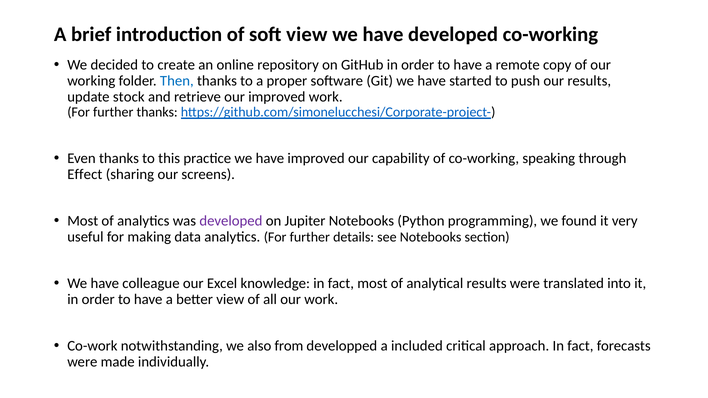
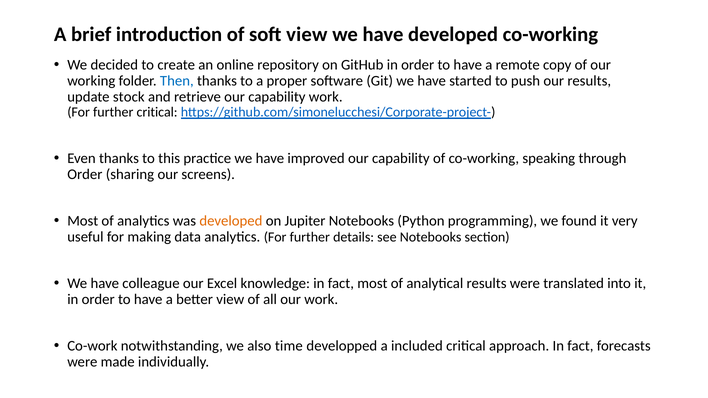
retrieve our improved: improved -> capability (277, 97)
further thanks: thanks -> critical (157, 112)
Effect: Effect -> Order (85, 175)
developed colour: purple -> orange (231, 221)
from: from -> time (289, 346)
